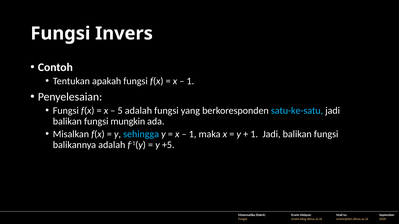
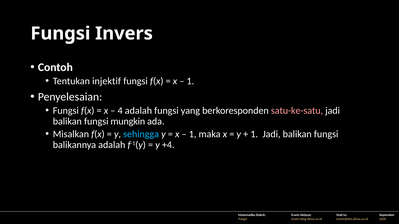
apakah: apakah -> injektif (107, 81)
5: 5 -> 4 (120, 111)
satu-ke-satu colour: light blue -> pink (297, 111)
+5: +5 -> +4 (168, 145)
